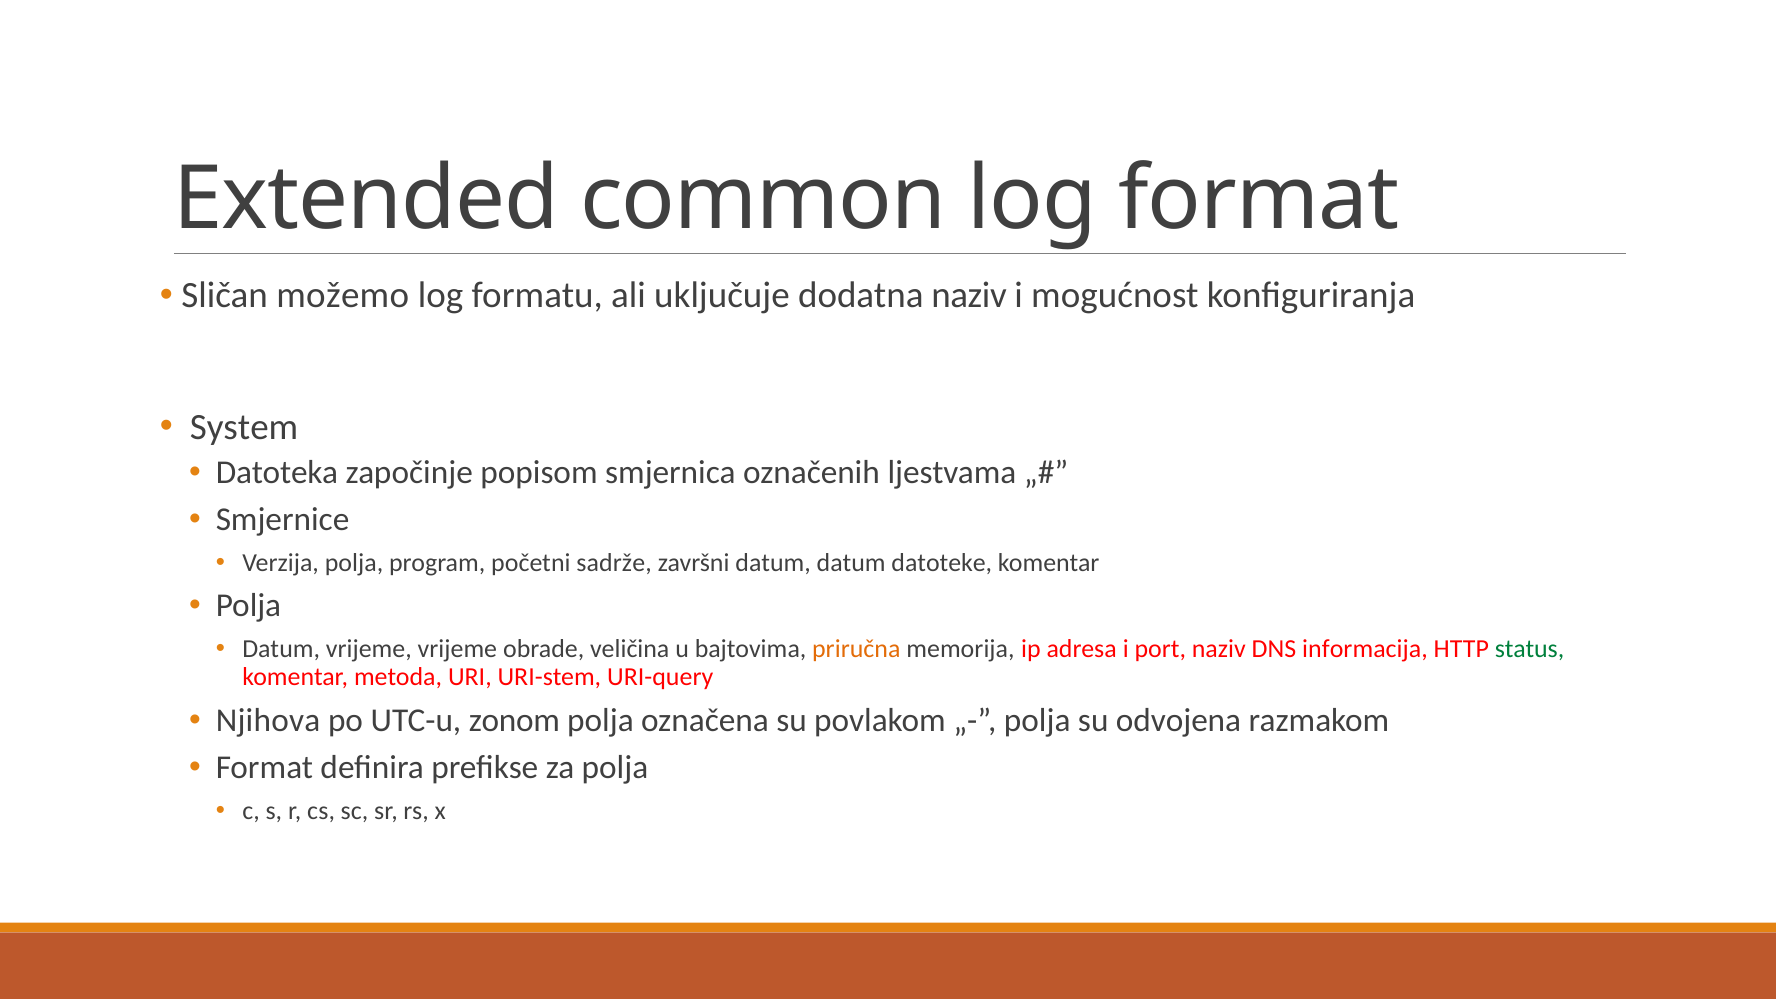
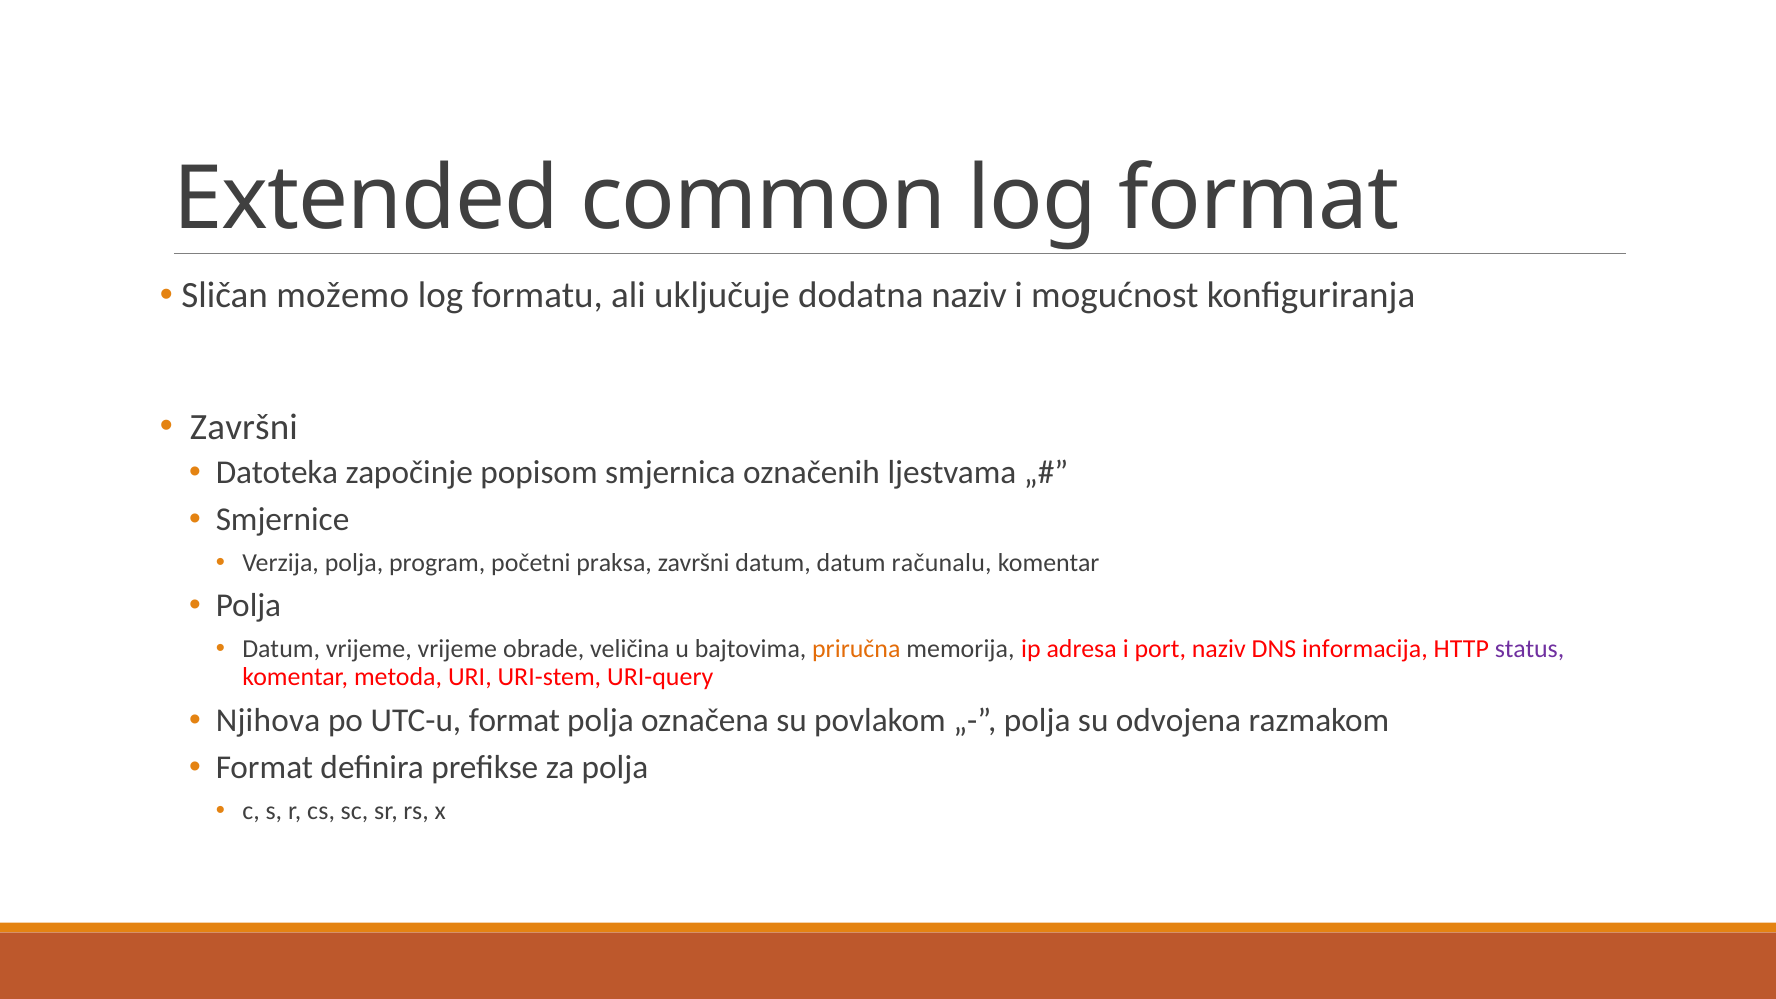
System: System -> Završni (244, 427)
sadrže: sadrže -> praksa (614, 563)
datoteke: datoteke -> računalu (942, 563)
status colour: green -> purple (1530, 649)
UTC-u zonom: zonom -> format (514, 720)
